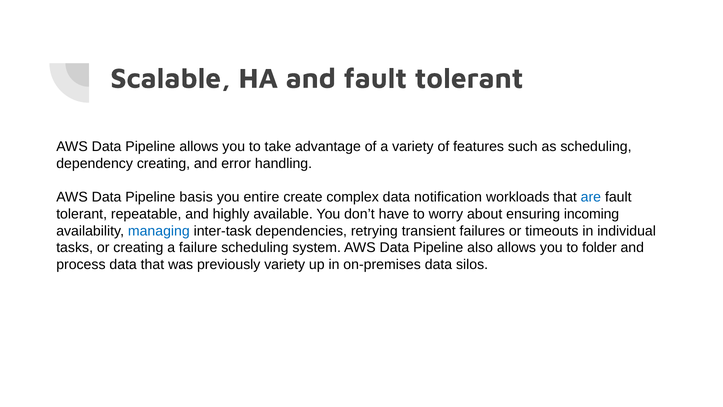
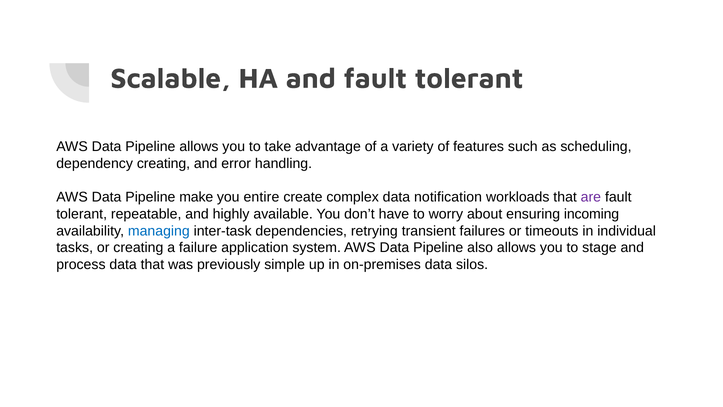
basis: basis -> make (196, 197)
are colour: blue -> purple (591, 197)
failure scheduling: scheduling -> application (255, 248)
folder: folder -> stage (599, 248)
previously variety: variety -> simple (285, 265)
